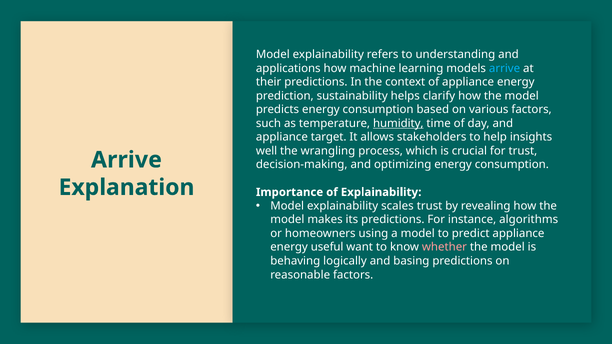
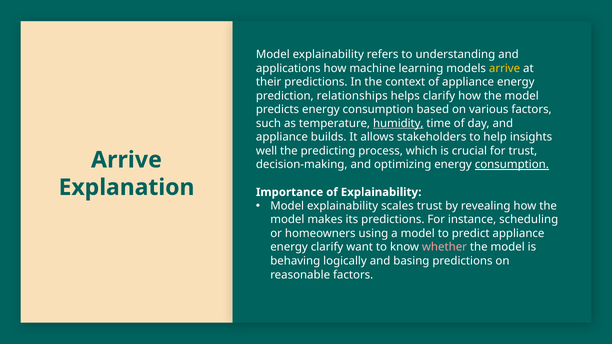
arrive colour: light blue -> yellow (505, 68)
sustainability: sustainability -> relationships (352, 96)
target: target -> builds (329, 137)
wrangling: wrangling -> predicting (328, 151)
consumption underline: none -> present (512, 165)
algorithms: algorithms -> scheduling (529, 220)
energy useful: useful -> clarify (327, 247)
